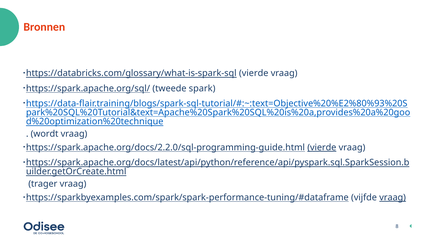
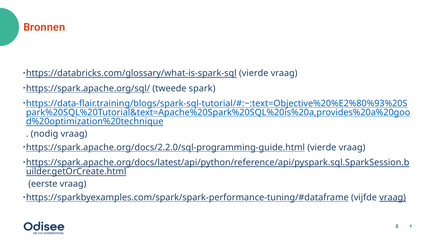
wordt: wordt -> nodig (45, 134)
vierde underline: present -> none (322, 148)
trager: trager -> eerste (43, 184)
